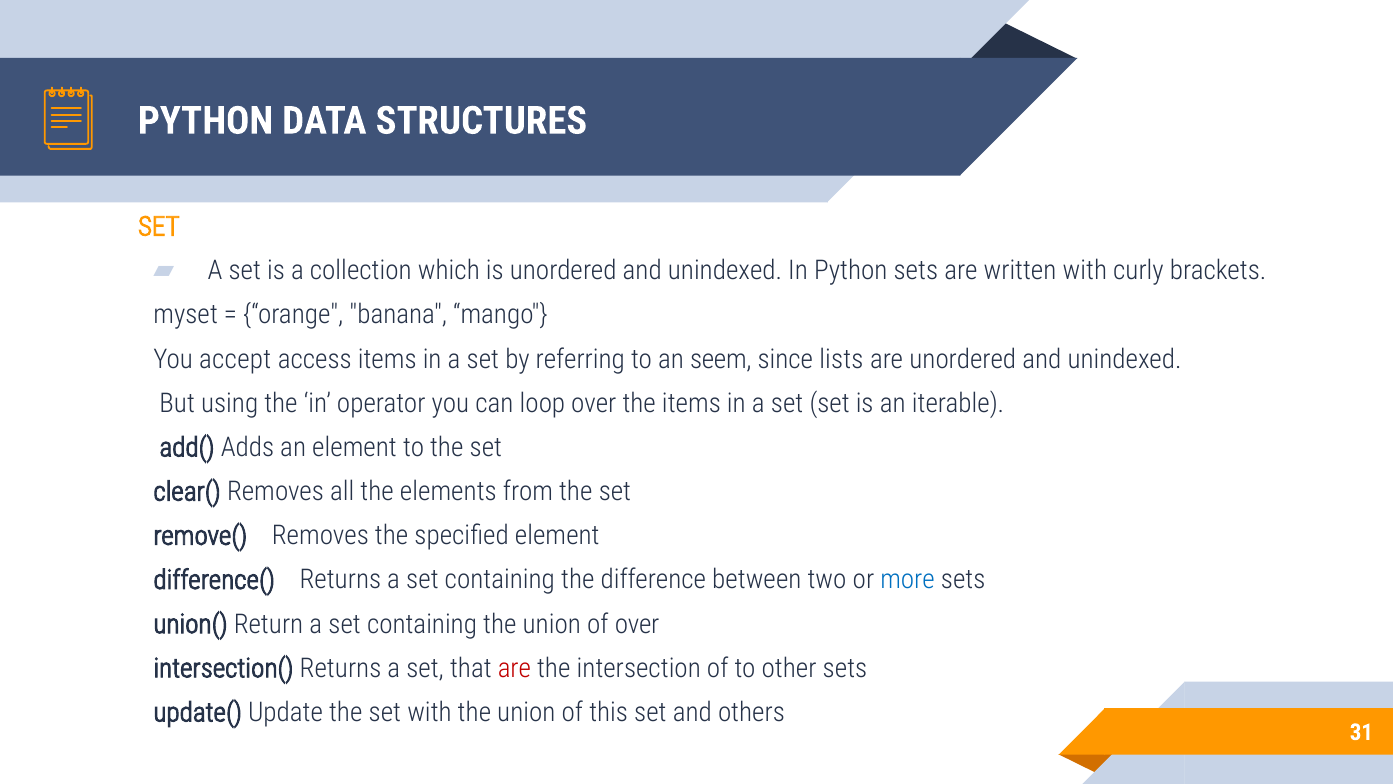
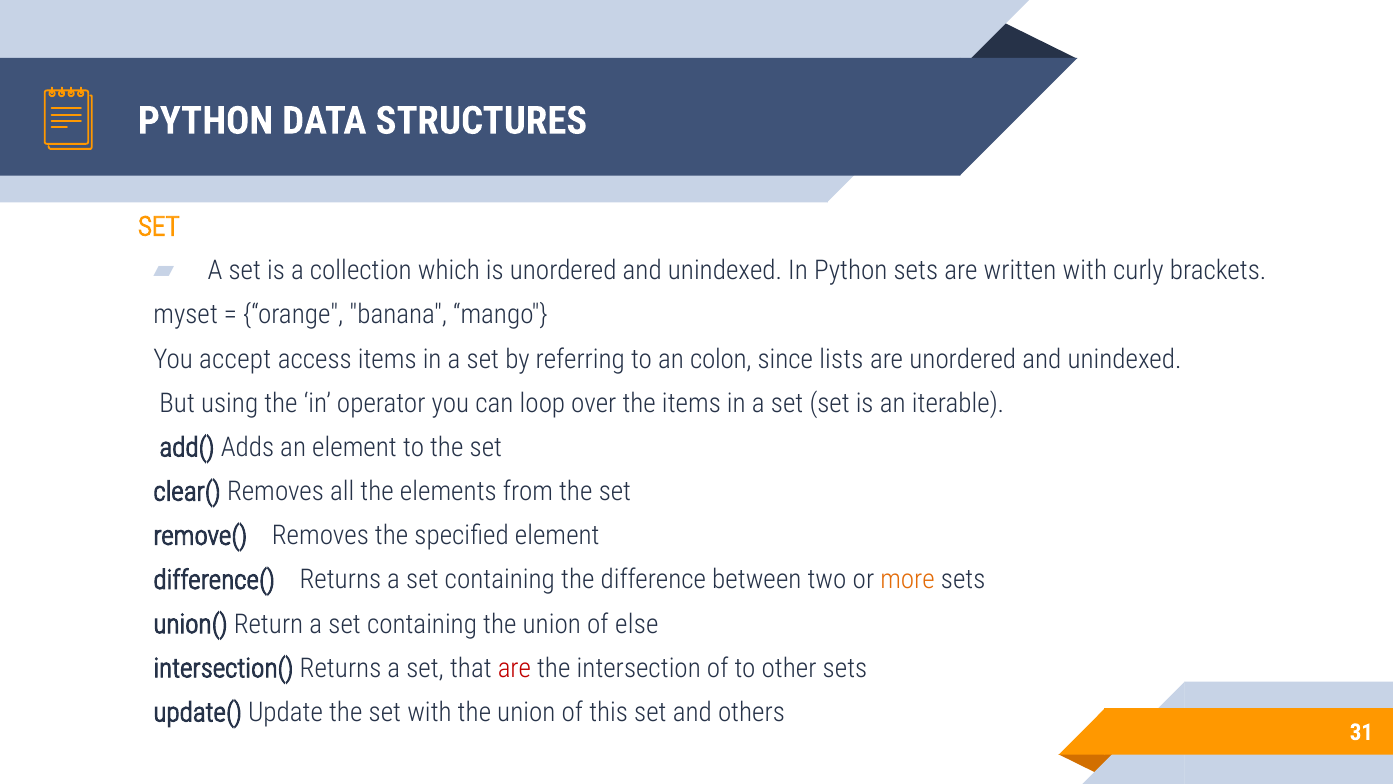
seem: seem -> colon (721, 359)
more colour: blue -> orange (907, 580)
of over: over -> else (637, 624)
